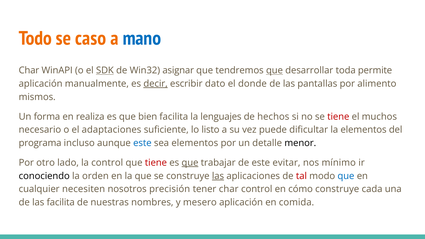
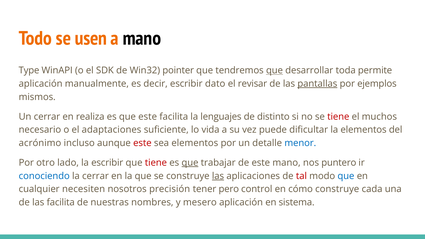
caso: caso -> usen (91, 38)
mano colour: blue -> black (142, 38)
Char: Char -> Type (29, 70)
SDK underline: present -> none (105, 70)
asignar: asignar -> pointer (178, 70)
decir underline: present -> none (156, 84)
donde: donde -> revisar (253, 84)
pantallas underline: none -> present (317, 84)
alimento: alimento -> ejemplos (377, 84)
Un forma: forma -> cerrar (47, 117)
que bien: bien -> este (148, 117)
hechos: hechos -> distinto (273, 117)
listo: listo -> vida (210, 130)
programa: programa -> acrónimo (40, 143)
este colour: blue -> red (142, 143)
menor colour: black -> blue (300, 143)
la control: control -> escribir (107, 163)
este evitar: evitar -> mano (287, 163)
mínimo: mínimo -> puntero (339, 163)
conociendo colour: black -> blue (44, 176)
la orden: orden -> cerrar (95, 176)
tener char: char -> pero (229, 189)
comida: comida -> sistema (297, 202)
